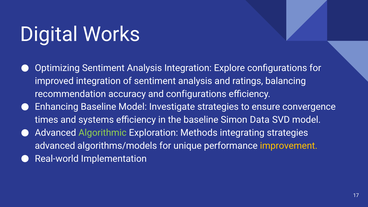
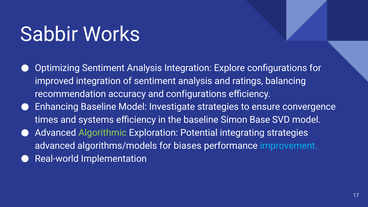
Digital: Digital -> Sabbir (49, 34)
Data: Data -> Base (260, 120)
Methods: Methods -> Potential (199, 133)
unique: unique -> biases (188, 146)
improvement colour: yellow -> light blue (289, 146)
